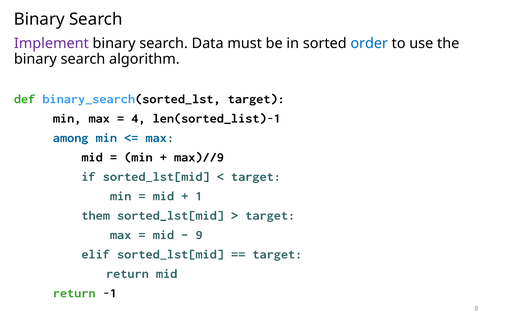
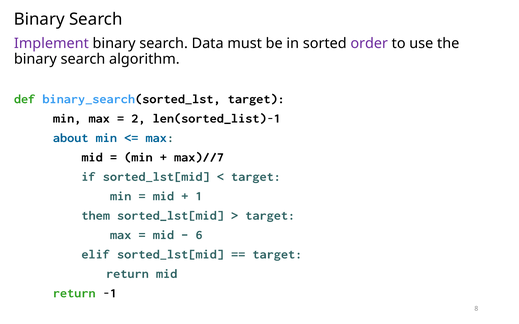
order colour: blue -> purple (369, 44)
4: 4 -> 2 (138, 118)
among: among -> about (71, 138)
max)//9: max)//9 -> max)//7 (199, 157)
9: 9 -> 6 (199, 235)
